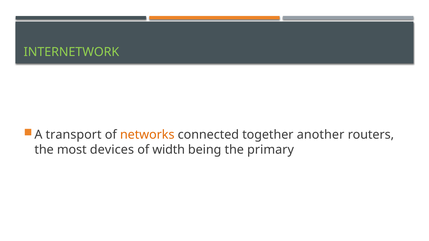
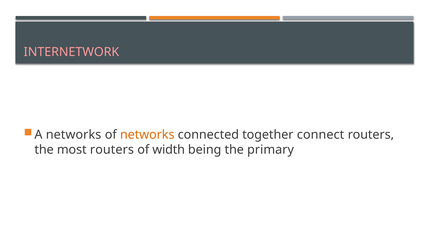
INTERNETWORK colour: light green -> pink (71, 52)
A transport: transport -> networks (74, 135)
another: another -> connect (321, 135)
most devices: devices -> routers (112, 150)
